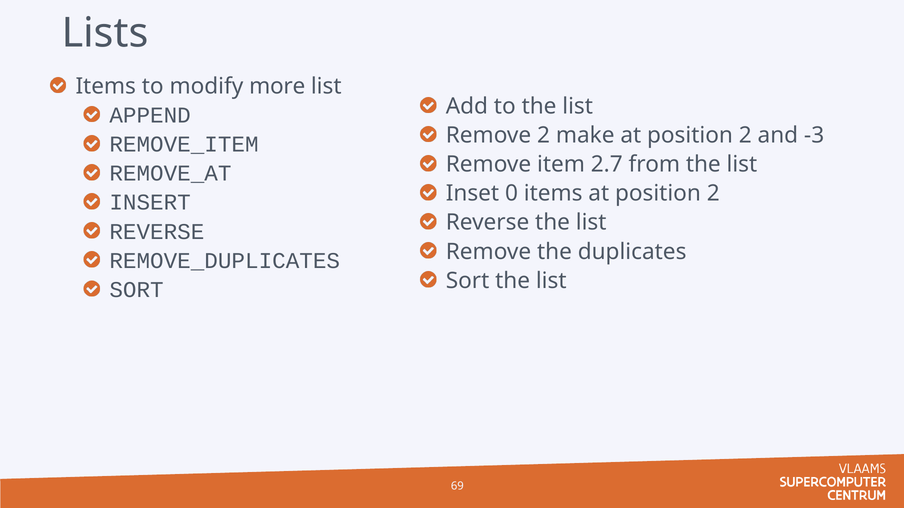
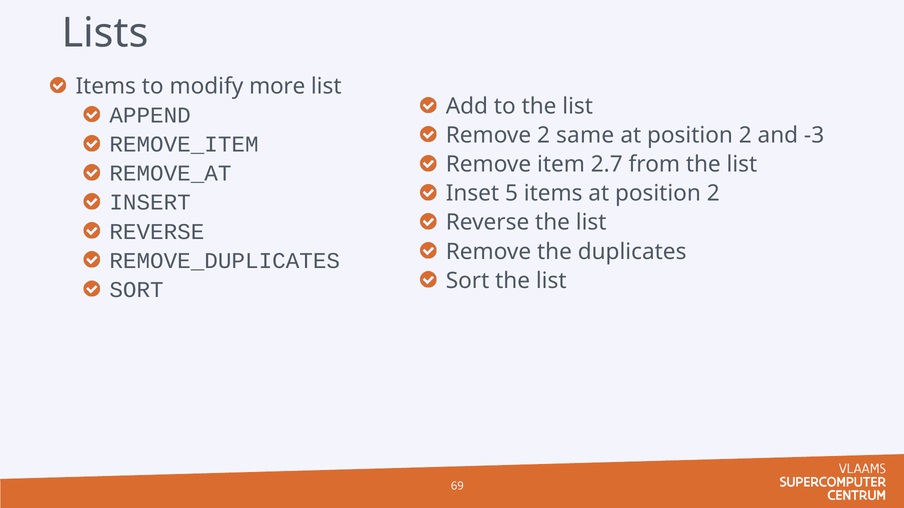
make: make -> same (585, 135)
0: 0 -> 5 (511, 194)
